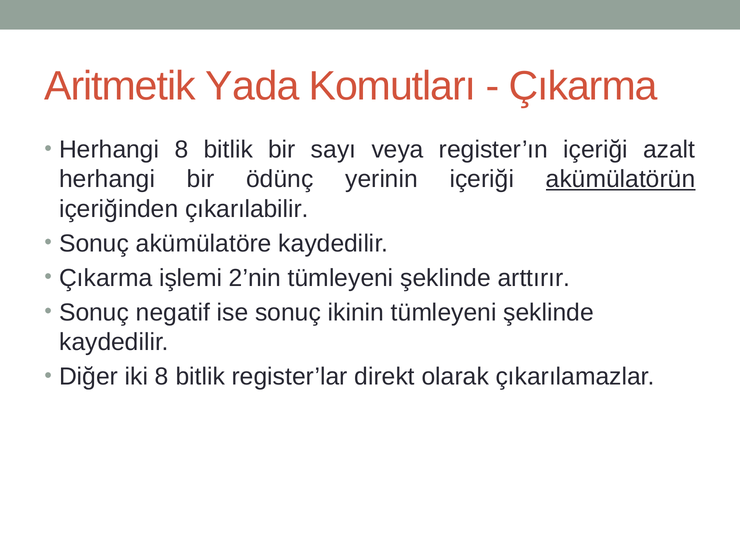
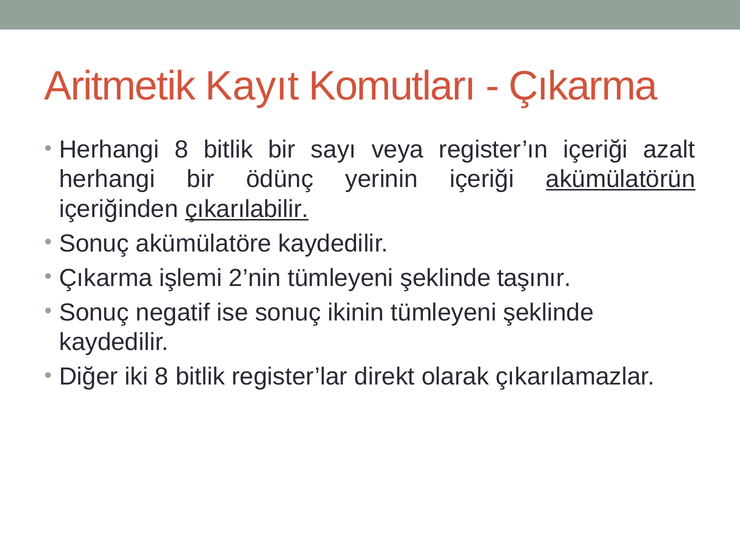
Yada: Yada -> Kayıt (252, 86)
çıkarılabilir underline: none -> present (247, 209)
arttırır: arttırır -> taşınır (534, 278)
